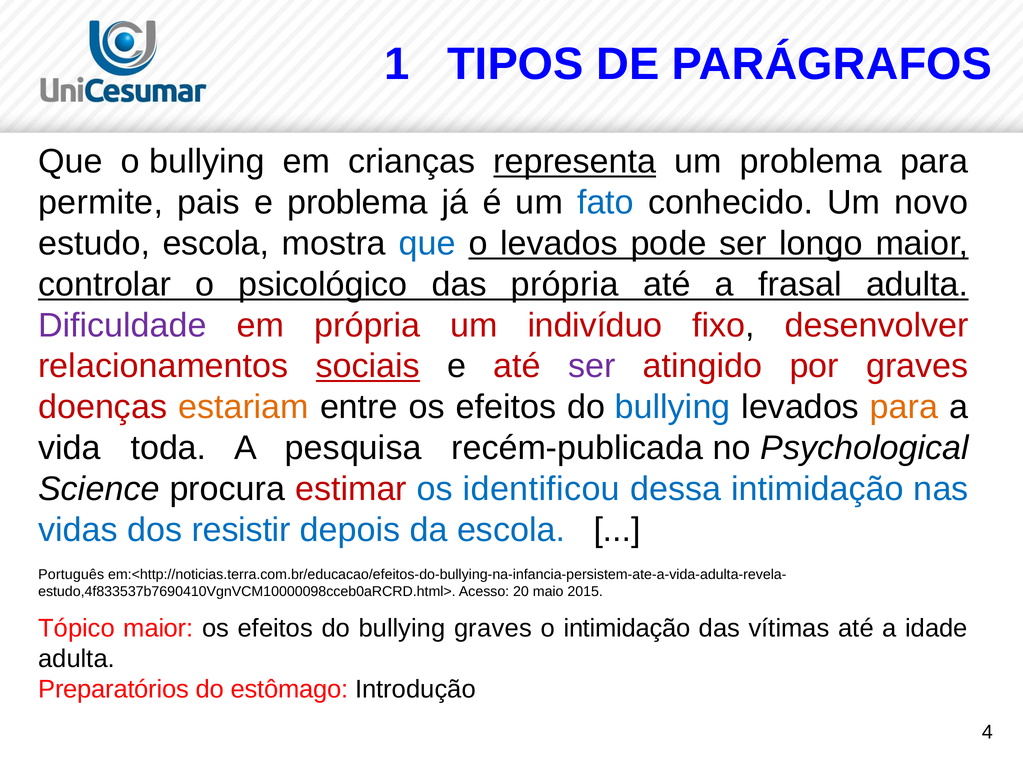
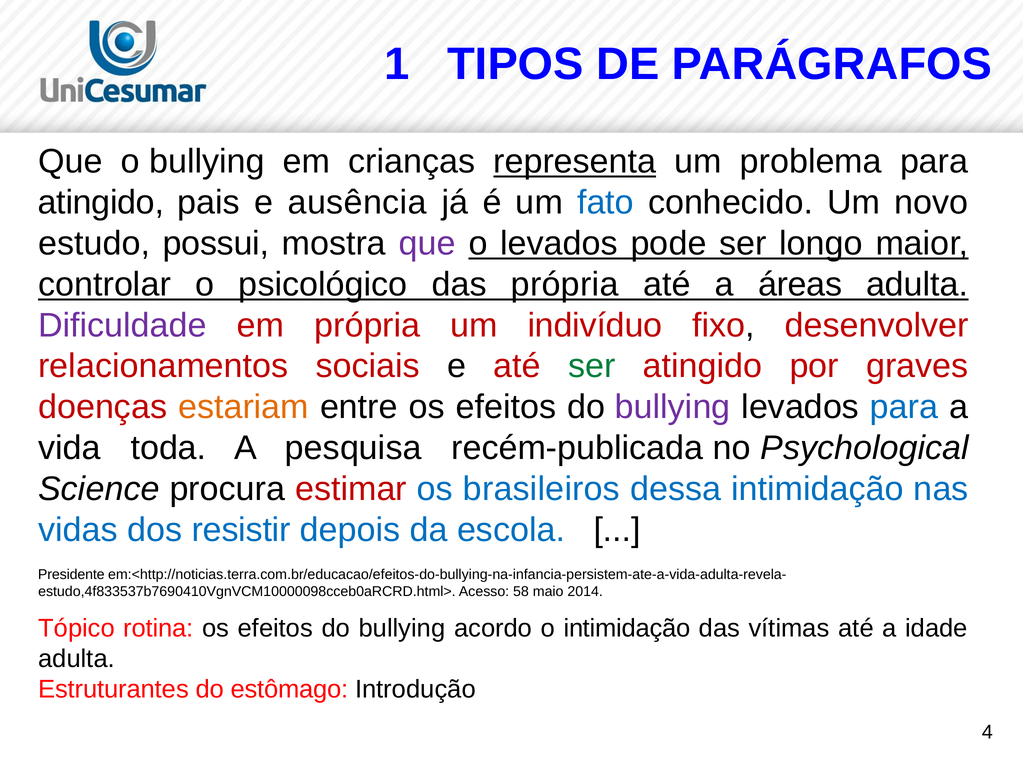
permite: permite -> atingido (101, 203)
e problema: problema -> ausência (357, 203)
estudo escola: escola -> possui (216, 244)
que colour: blue -> purple (427, 244)
frasal: frasal -> áreas (800, 284)
sociais underline: present -> none (368, 366)
ser colour: purple -> green (592, 366)
bullying colour: blue -> purple (673, 407)
para colour: orange -> blue (904, 407)
identificou: identificou -> brasileiros (541, 489)
Português: Português -> Presidente (71, 575)
20: 20 -> 58 (521, 592)
2015: 2015 -> 2014 (585, 592)
Tópico maior: maior -> rotina (158, 628)
bullying graves: graves -> acordo (493, 628)
Preparatórios: Preparatórios -> Estruturantes (114, 690)
